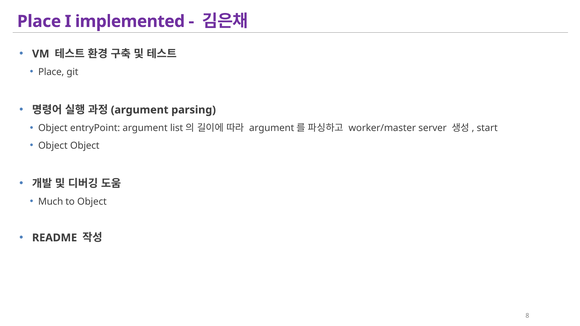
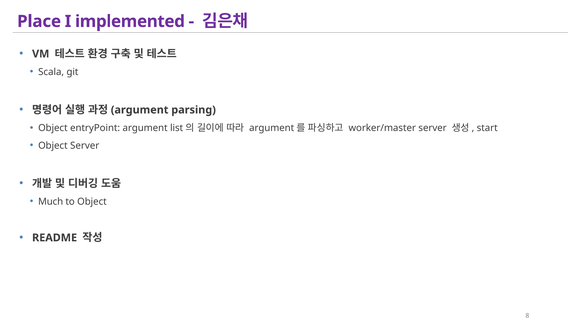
Place: Place -> Scala (51, 72)
Object Object: Object -> Server (85, 146)
